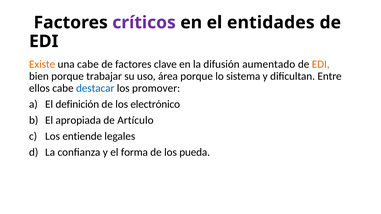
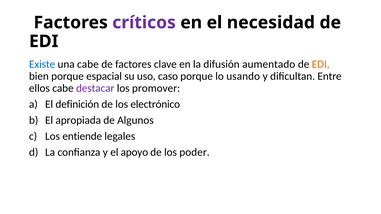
entidades: entidades -> necesidad (271, 23)
Existe colour: orange -> blue (42, 64)
trabajar: trabajar -> espacial (104, 76)
área: área -> caso (168, 76)
sistema: sistema -> usando (243, 76)
destacar colour: blue -> purple (95, 88)
Artículo: Artículo -> Algunos (135, 120)
forma: forma -> apoyo (134, 152)
pueda: pueda -> poder (195, 152)
